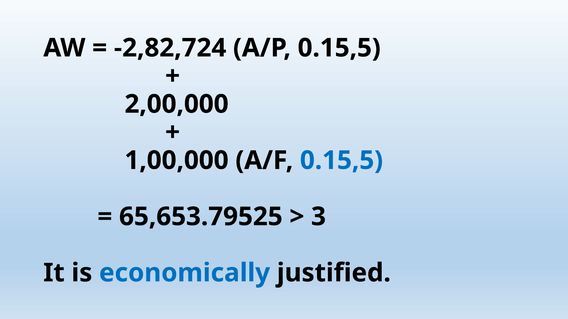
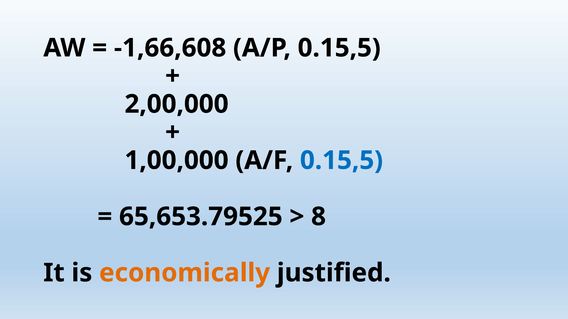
-2,82,724: -2,82,724 -> -1,66,608 (170, 48)
3: 3 -> 8 (319, 217)
economically colour: blue -> orange (185, 273)
